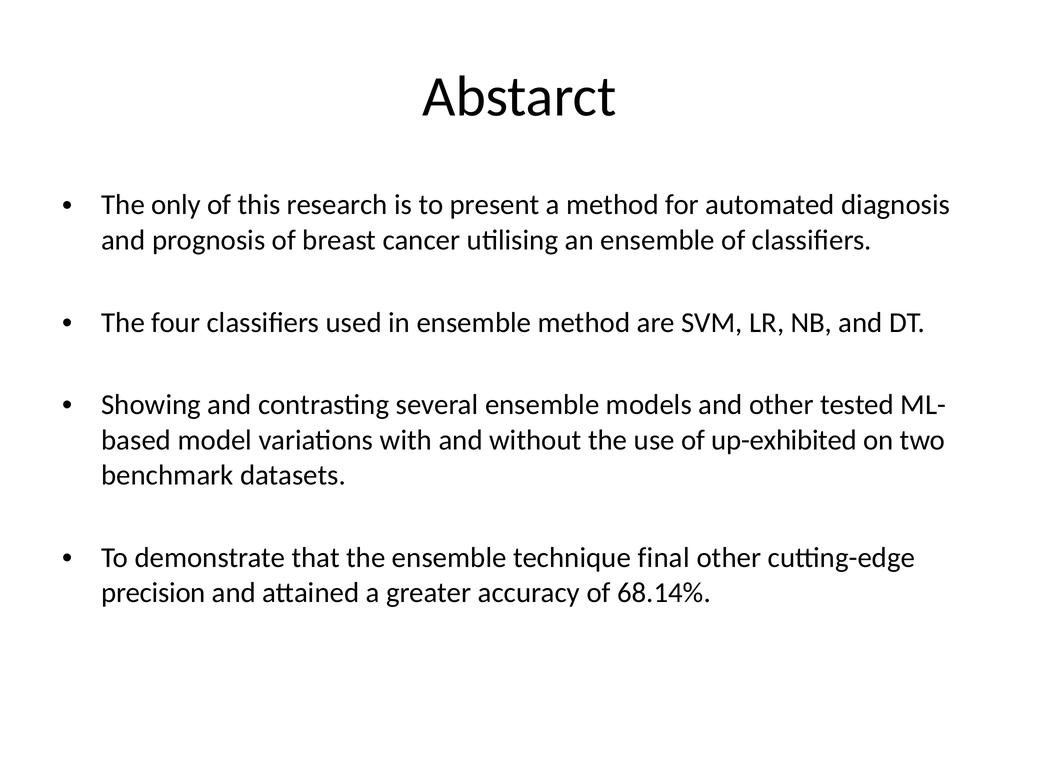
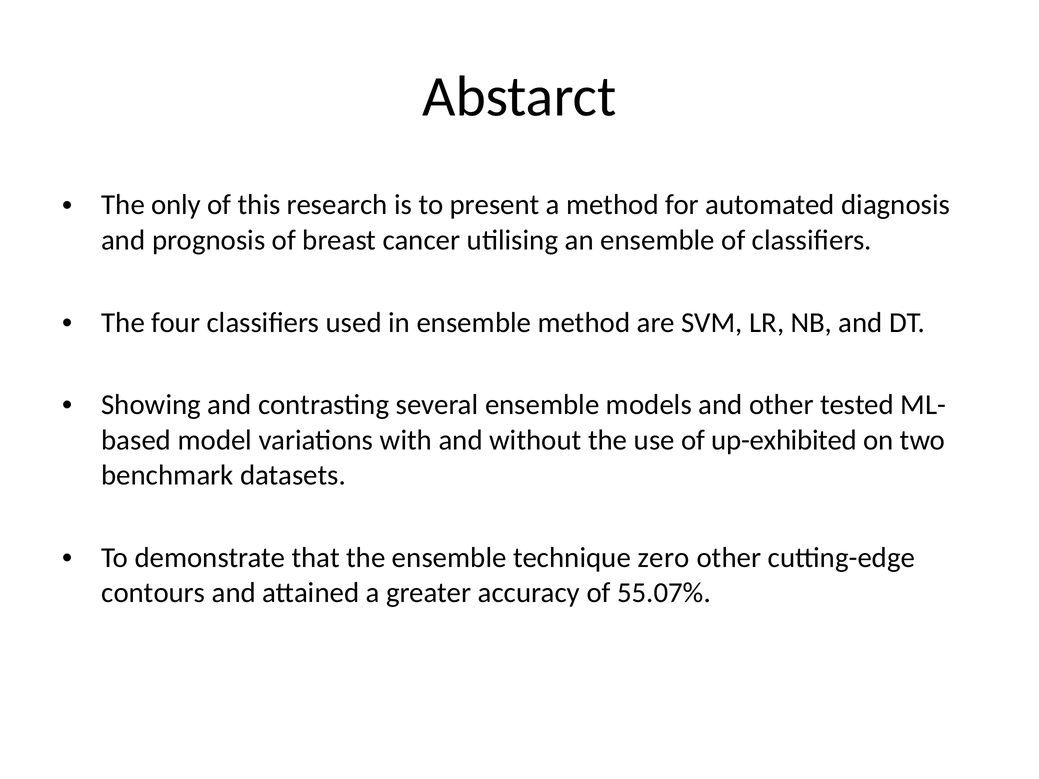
final: final -> zero (664, 558)
precision: precision -> contours (153, 593)
68.14%: 68.14% -> 55.07% (664, 593)
